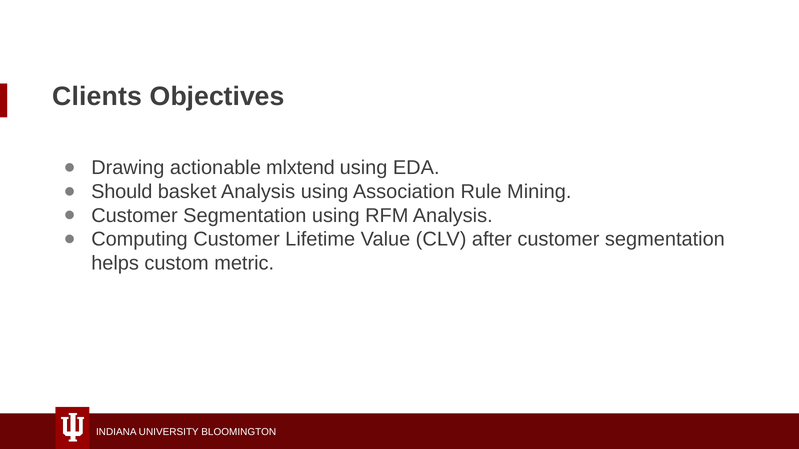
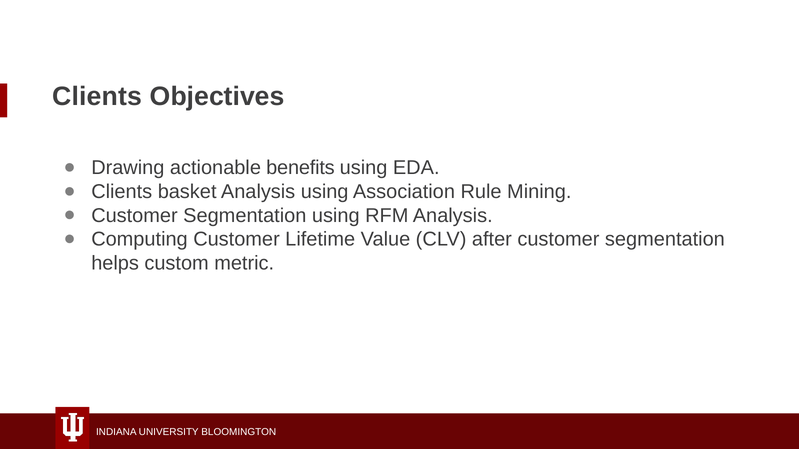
mlxtend: mlxtend -> benefits (300, 168)
Should: Should -> Clients (122, 192)
